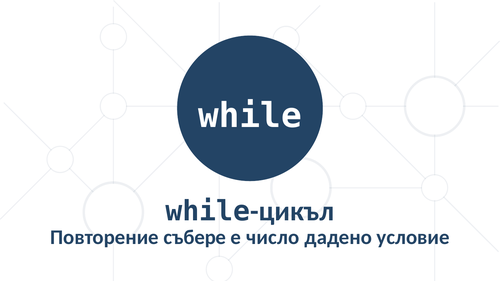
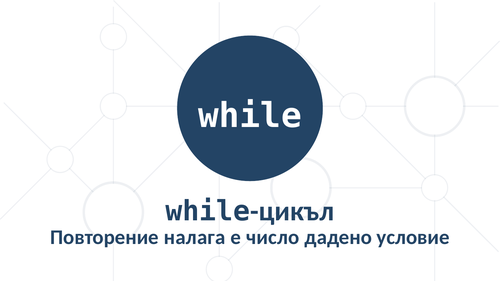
събере: събере -> налага (195, 237)
